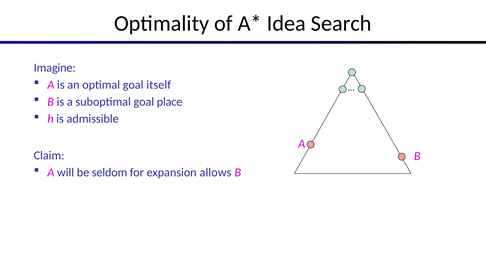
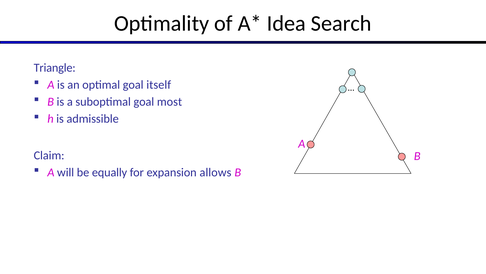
Imagine: Imagine -> Triangle (55, 68)
place: place -> most (170, 102)
seldom: seldom -> equally (110, 172)
